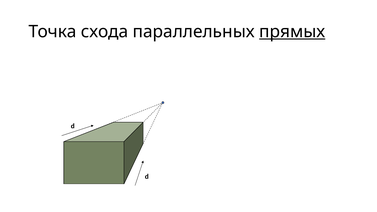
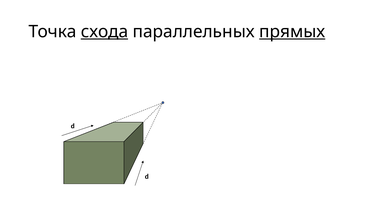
схода underline: none -> present (105, 32)
